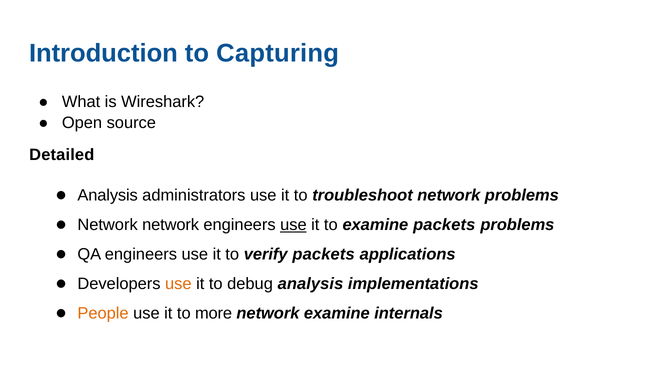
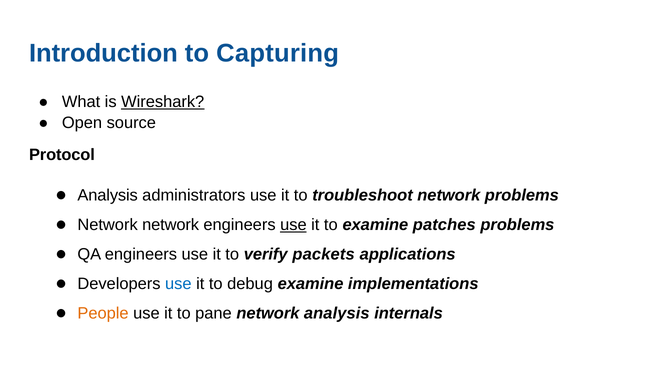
Wireshark underline: none -> present (163, 102)
Detailed: Detailed -> Protocol (62, 155)
examine packets: packets -> patches (444, 225)
use colour: orange -> blue (178, 284)
debug analysis: analysis -> examine (311, 284)
more: more -> pane (213, 313)
network examine: examine -> analysis (337, 313)
